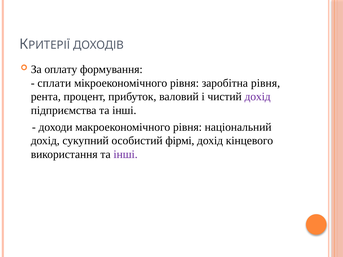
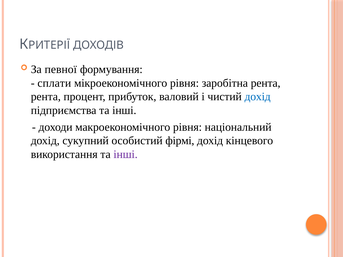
оплату: оплату -> певної (61, 69)
заробітна рівня: рівня -> рента (266, 83)
дохід colour: purple -> blue (258, 97)
